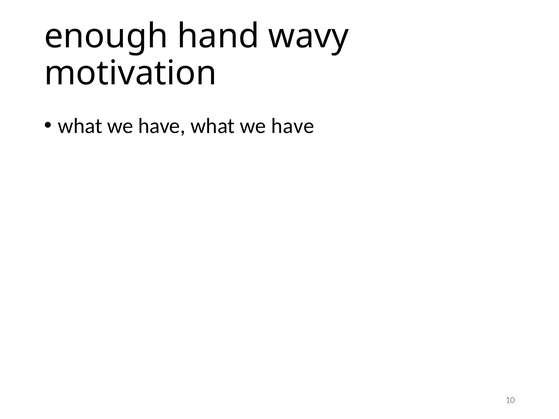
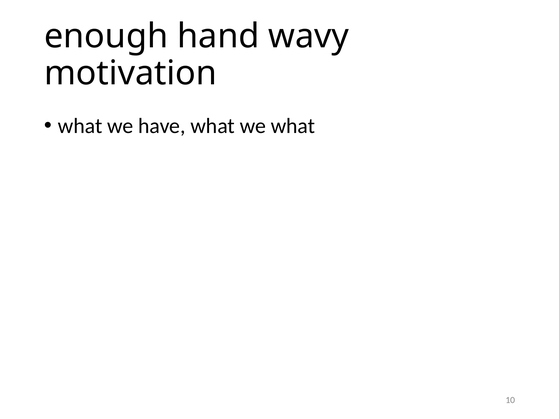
have what we have: have -> what (293, 126)
